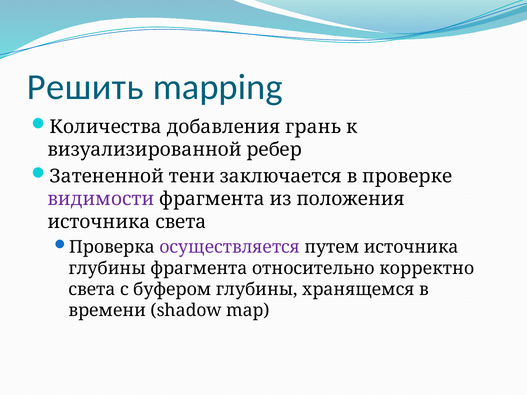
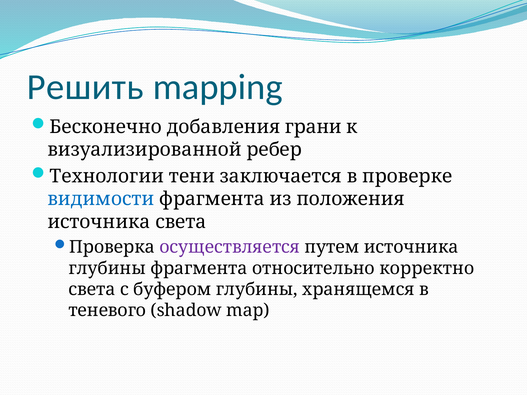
Количества: Количества -> Бесконечно (106, 127)
грань: грань -> грани (313, 127)
Затененной: Затененной -> Технологии (107, 176)
видимости colour: purple -> blue (101, 199)
времени: времени -> теневого (107, 311)
